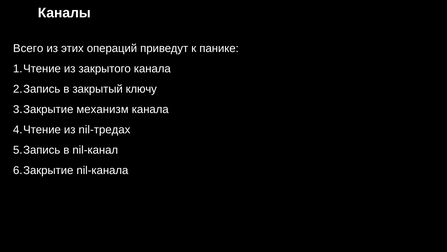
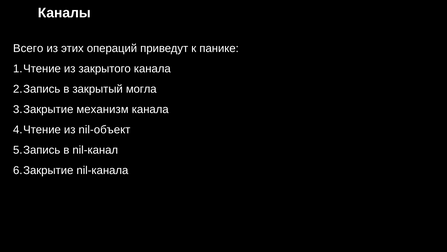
ключу: ключу -> могла (141, 89)
nil-тредах: nil-тредах -> nil-объект (104, 129)
